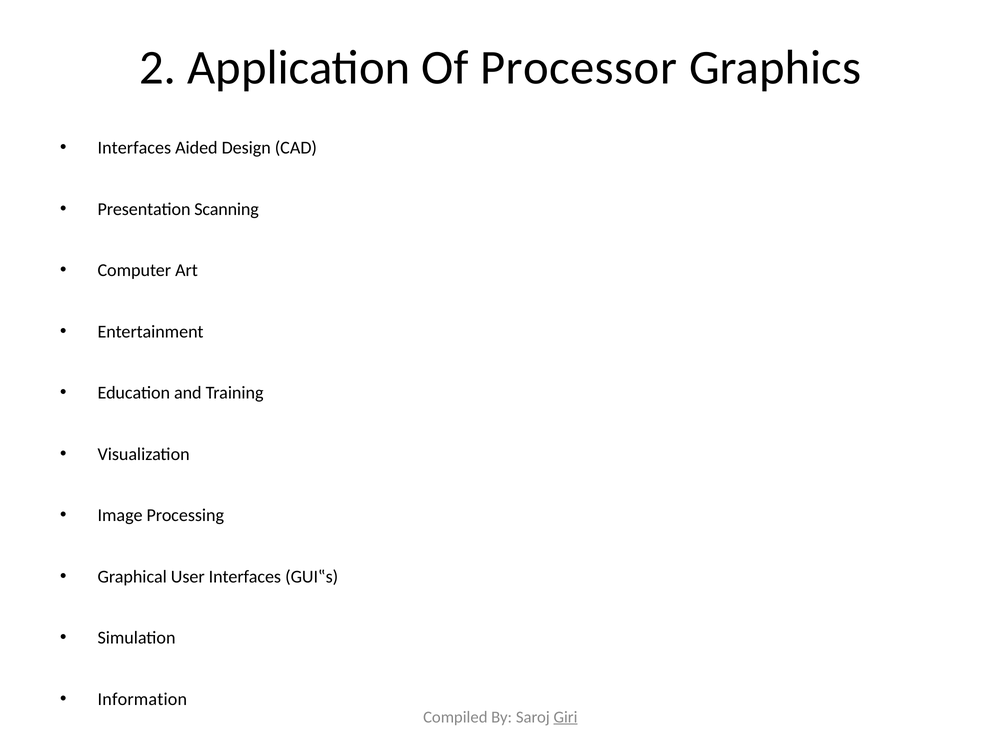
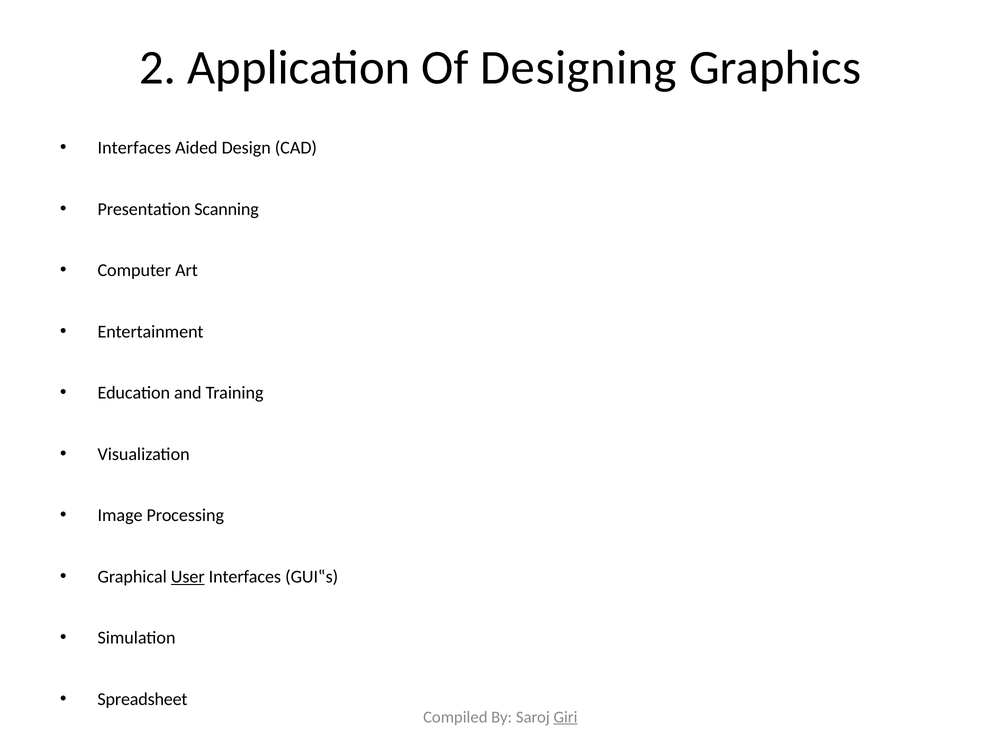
Processor: Processor -> Designing (579, 68)
User underline: none -> present (188, 577)
Information: Information -> Spreadsheet (143, 699)
